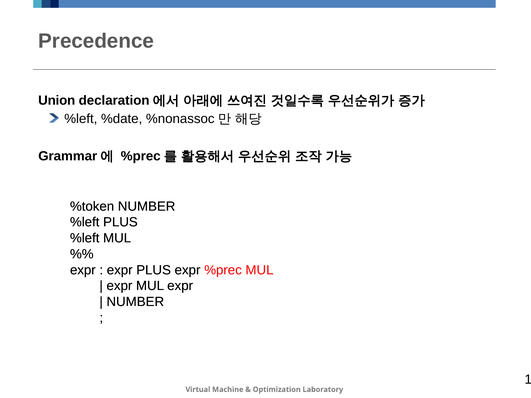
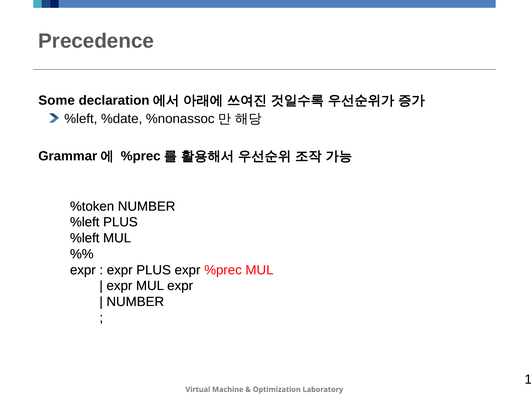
Union: Union -> Some (57, 100)
